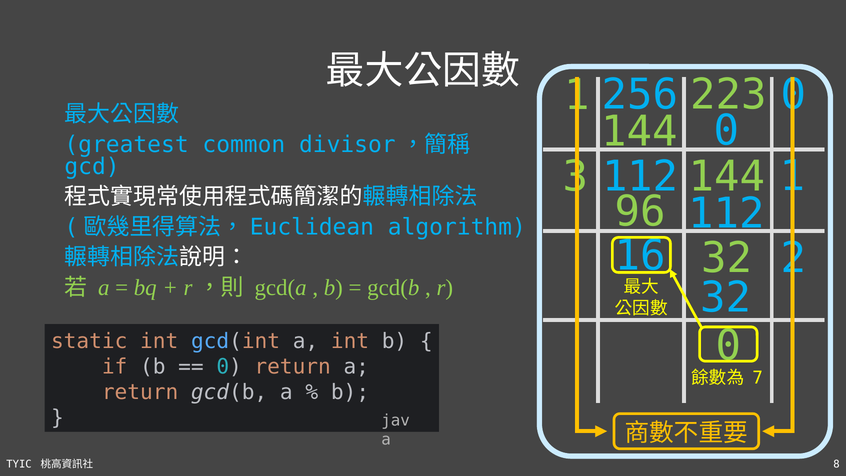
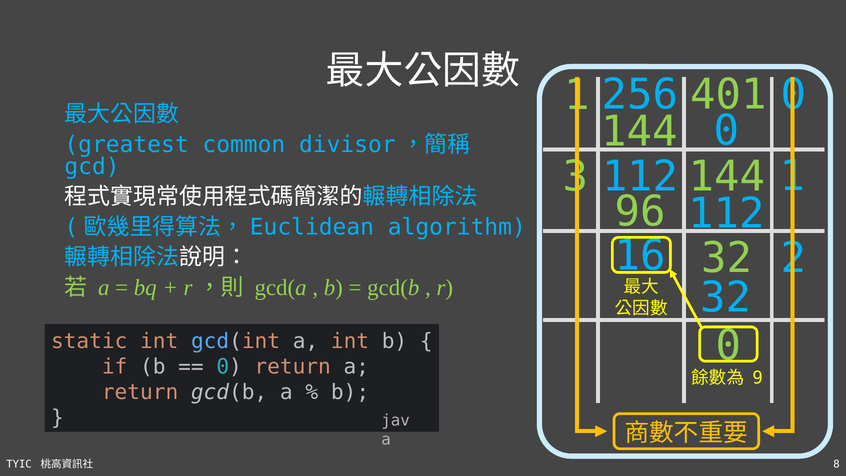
223: 223 -> 401 (728, 95)
7: 7 -> 9 (758, 378)
